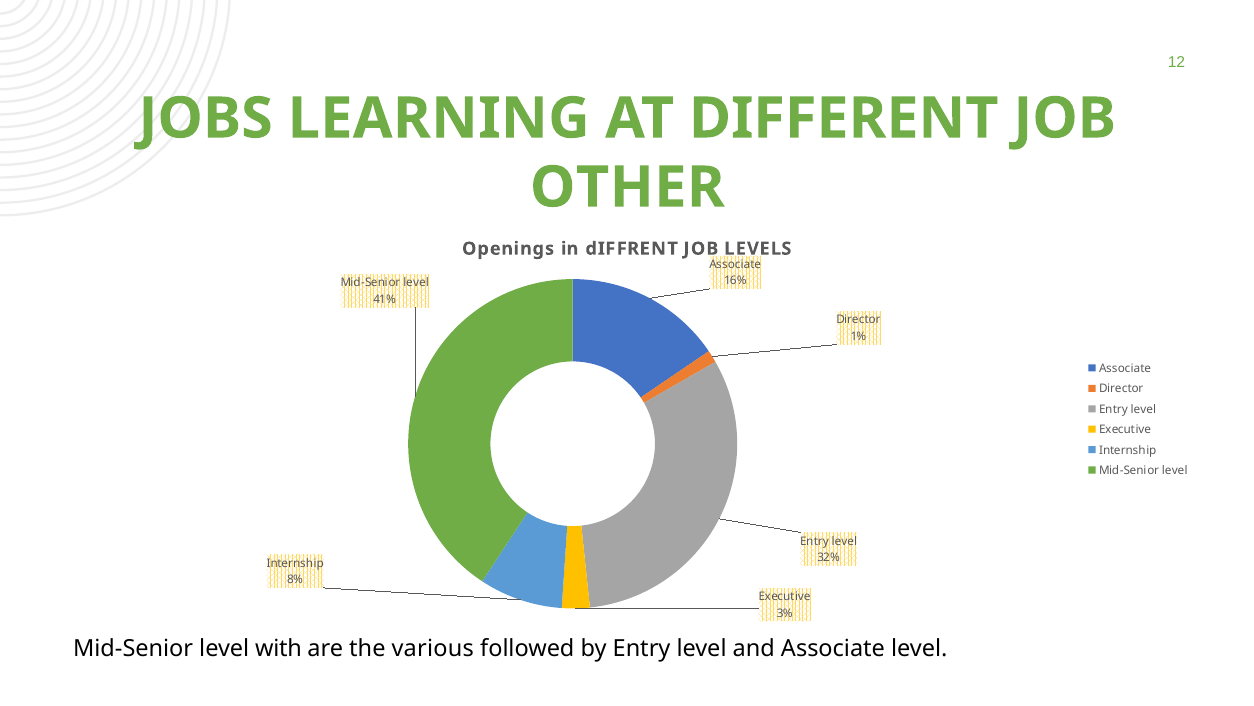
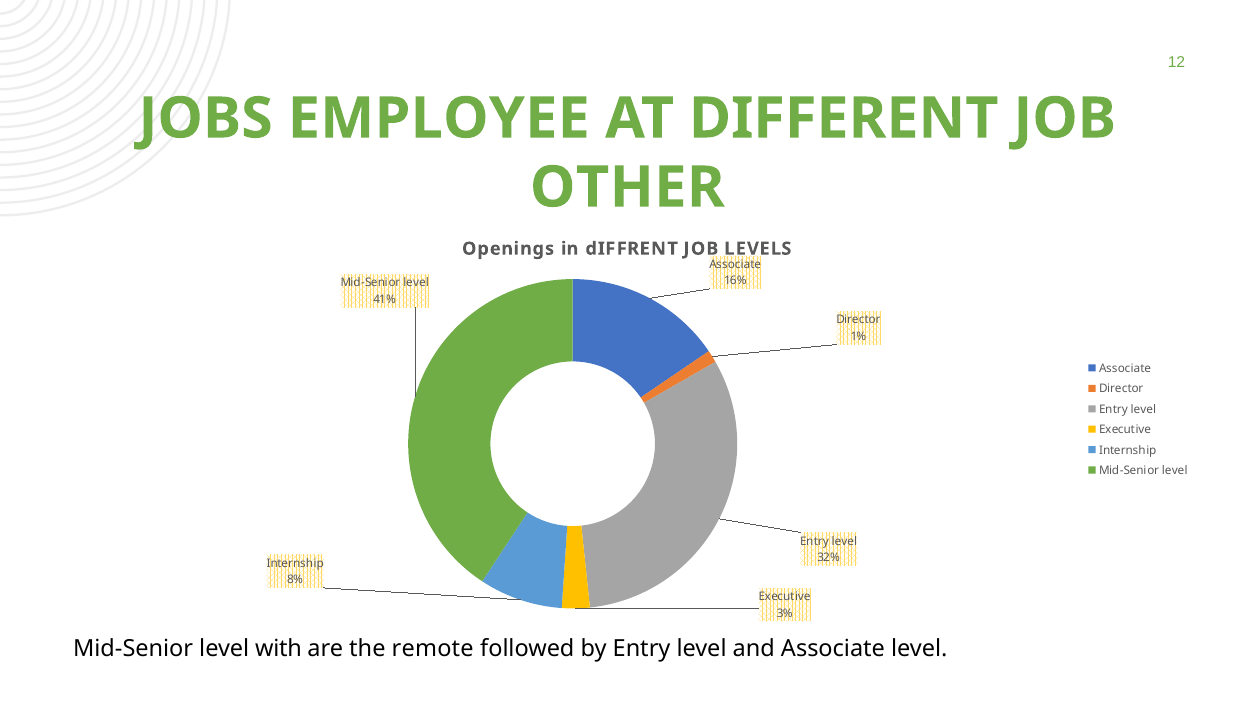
LEARNING: LEARNING -> EMPLOYEE (439, 118)
various: various -> remote (433, 648)
